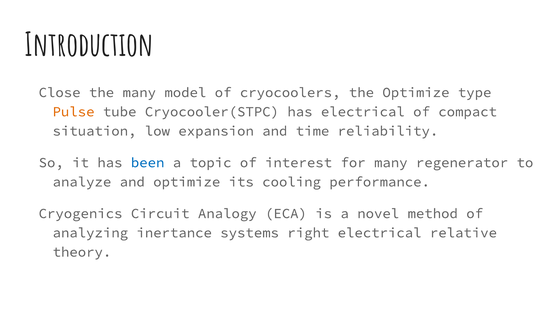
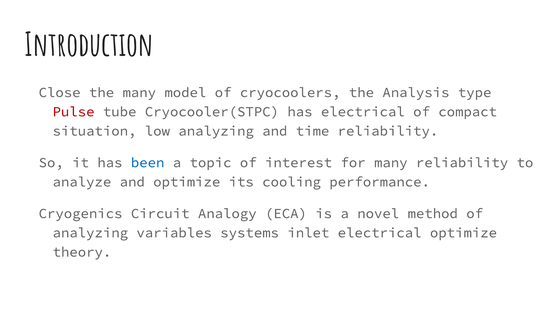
the Optimize: Optimize -> Analysis (416, 93)
Pulse colour: orange -> red (74, 112)
low expansion: expansion -> analyzing (216, 131)
many regenerator: regenerator -> reliability (462, 163)
inertance: inertance -> variables (174, 233)
right: right -> inlet (308, 233)
electrical relative: relative -> optimize (463, 233)
